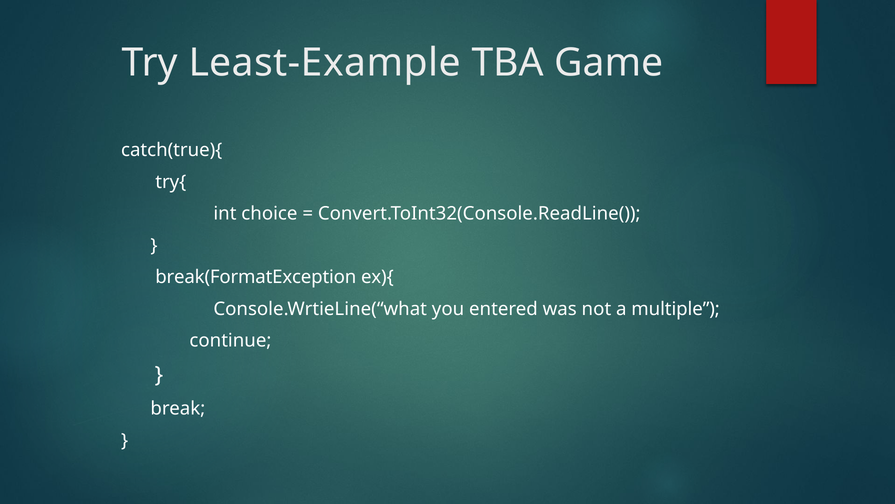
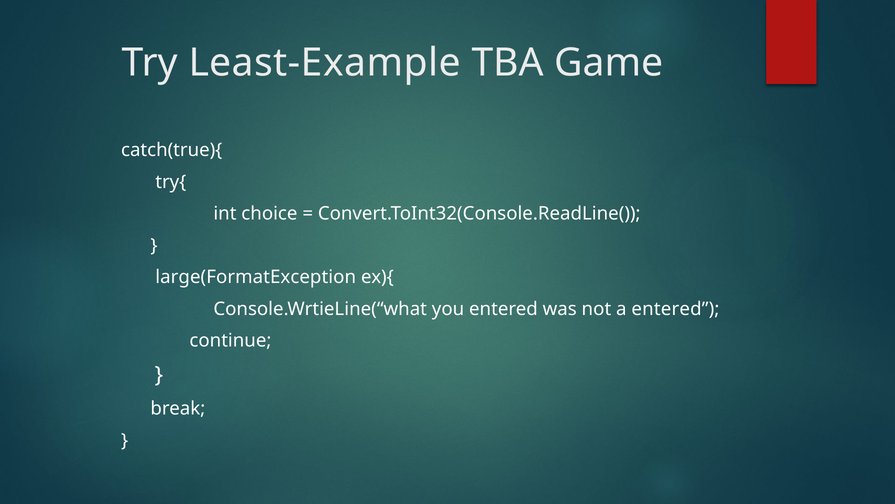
break(FormatException: break(FormatException -> large(FormatException (256, 277)
a multiple: multiple -> entered (675, 309)
